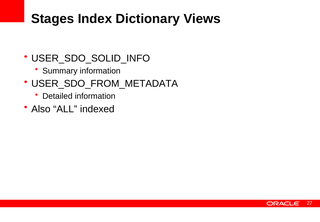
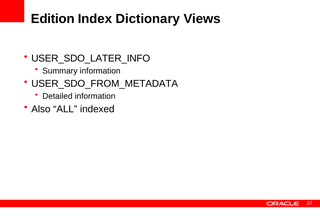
Stages: Stages -> Edition (53, 19)
USER_SDO_SOLID_INFO: USER_SDO_SOLID_INFO -> USER_SDO_LATER_INFO (91, 58)
